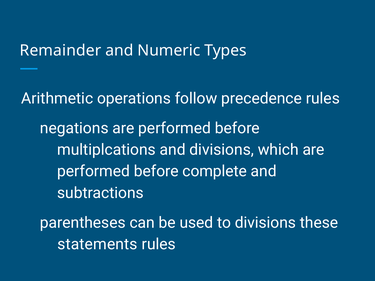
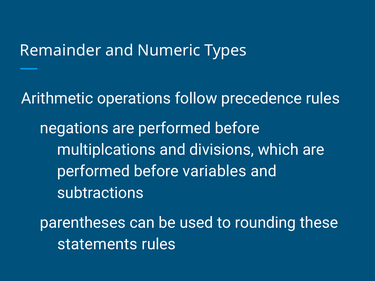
complete: complete -> variables (215, 171)
to divisions: divisions -> rounding (265, 223)
